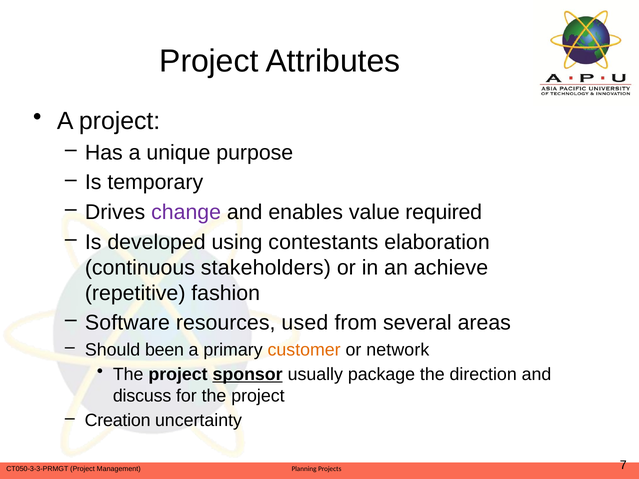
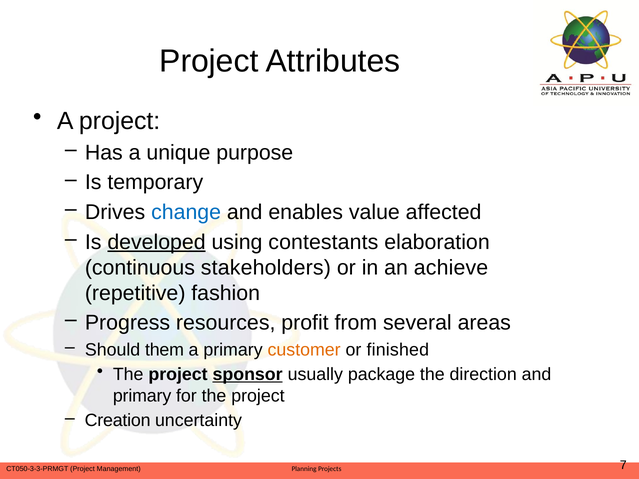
change colour: purple -> blue (186, 212)
required: required -> affected (444, 212)
developed underline: none -> present (157, 242)
Software: Software -> Progress (128, 323)
used: used -> profit (305, 323)
been: been -> them (164, 350)
network: network -> finished (398, 350)
discuss: discuss -> primary (142, 396)
